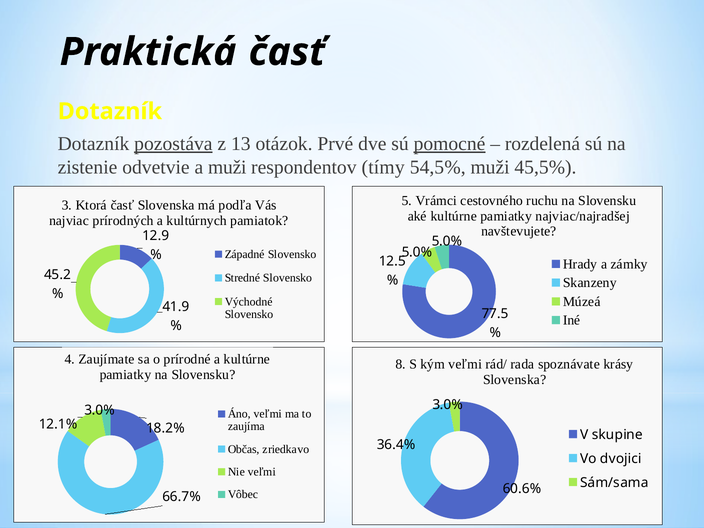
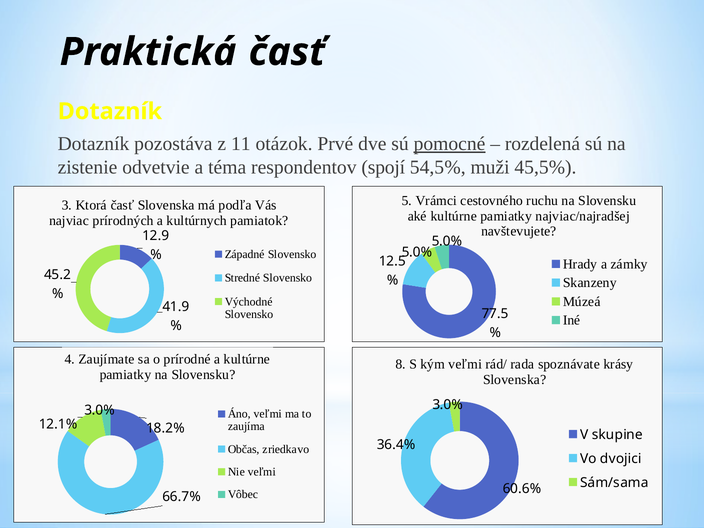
pozostáva underline: present -> none (173, 144)
13: 13 -> 11 (241, 144)
a muži: muži -> téma (227, 167)
tímy: tímy -> spojí (383, 167)
